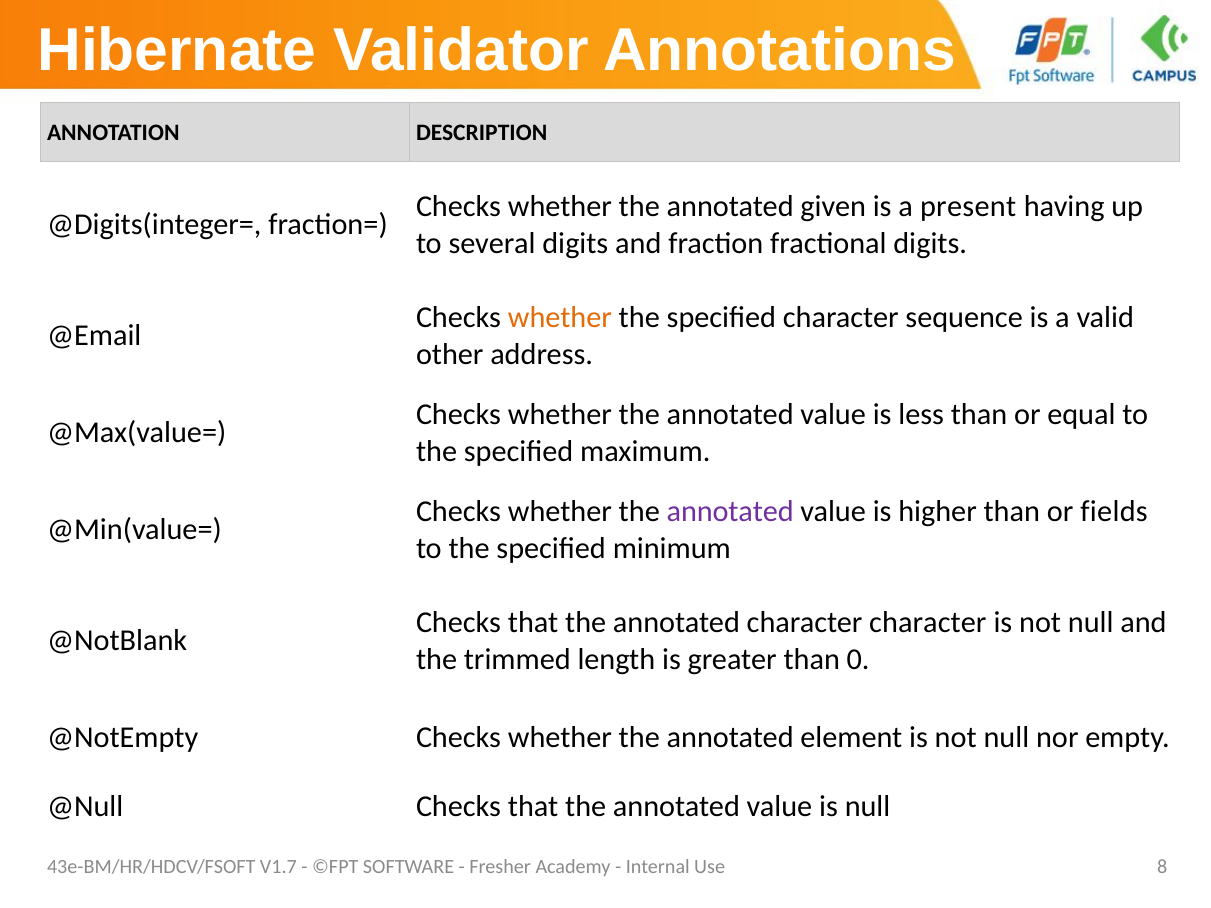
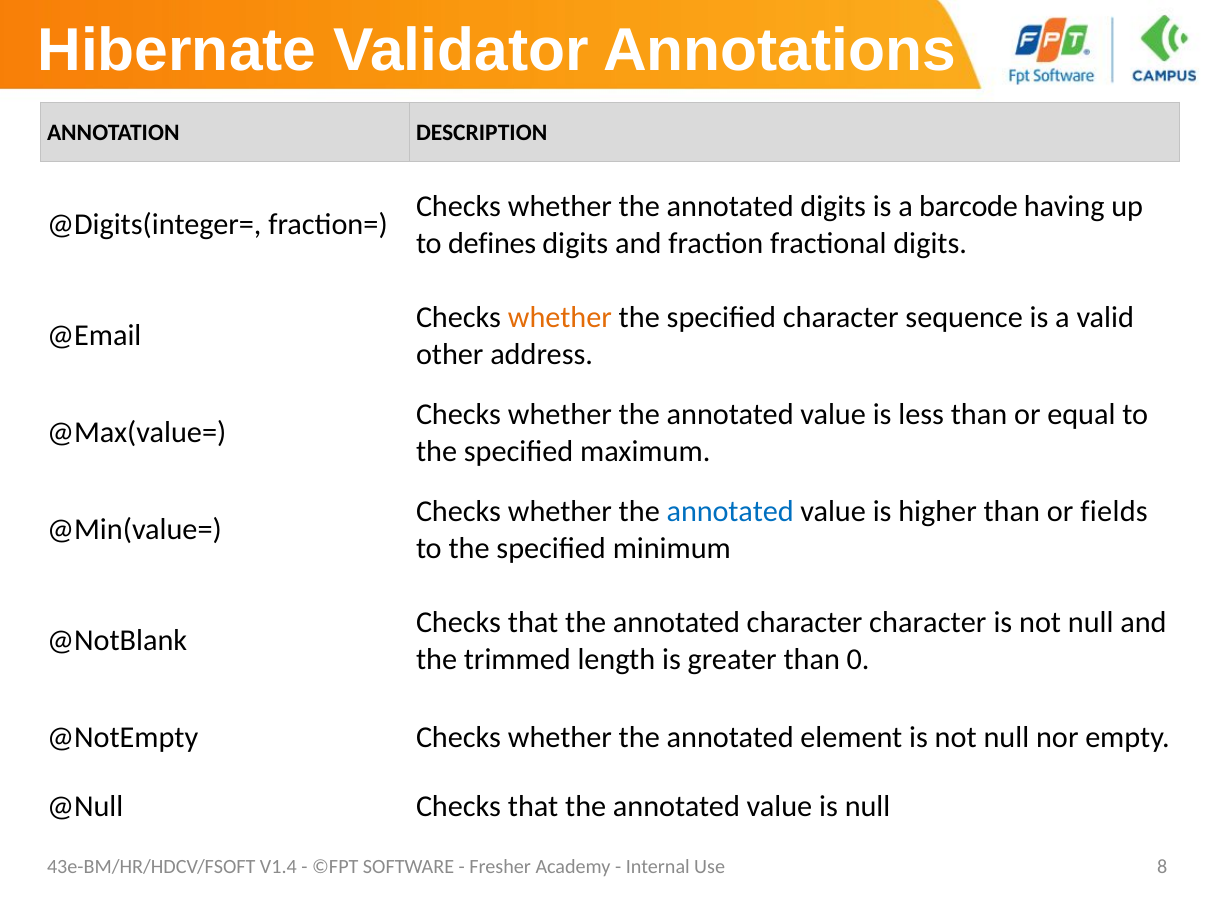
annotated given: given -> digits (833, 206)
present: present -> barcode (968, 206)
several: several -> defines (492, 243)
annotated colour: purple -> blue (730, 512)
V1.7: V1.7 -> V1.4 (278, 867)
